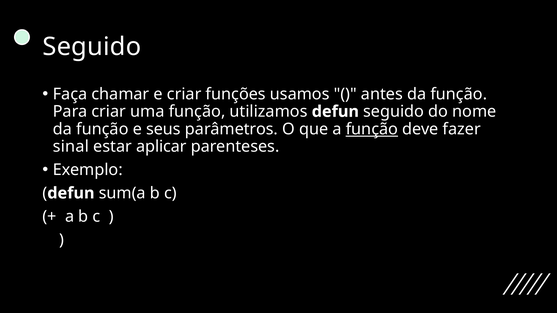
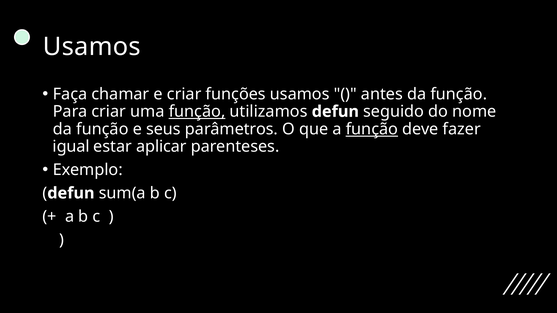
Seguido: Seguido -> Usamos (92, 47)
função underline: none -> present (197, 112)
sinal: sinal -> igual (71, 147)
